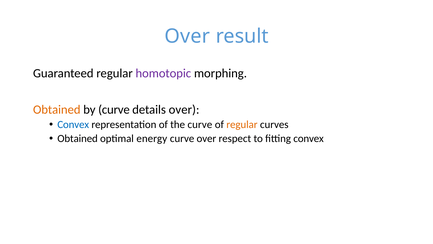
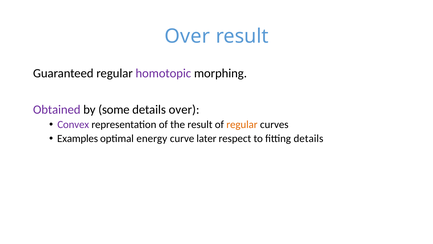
Obtained colour: orange -> purple (57, 109)
by curve: curve -> some (114, 109)
Convex colour: blue -> purple (73, 124)
the curve: curve -> result (200, 124)
Obtained: Obtained -> Examples (78, 138)
curve over: over -> later (206, 138)
fitting convex: convex -> details (308, 138)
